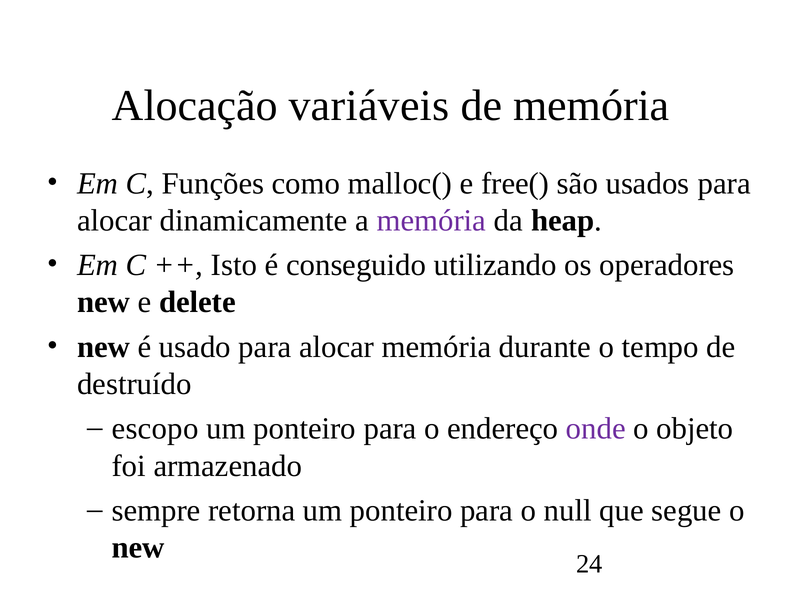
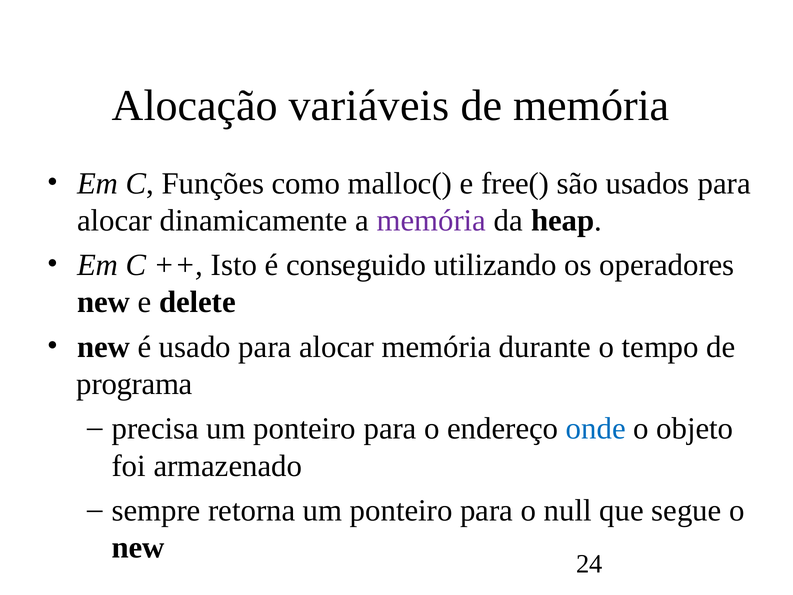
destruído: destruído -> programa (134, 384)
escopo: escopo -> precisa (155, 429)
onde colour: purple -> blue (596, 429)
